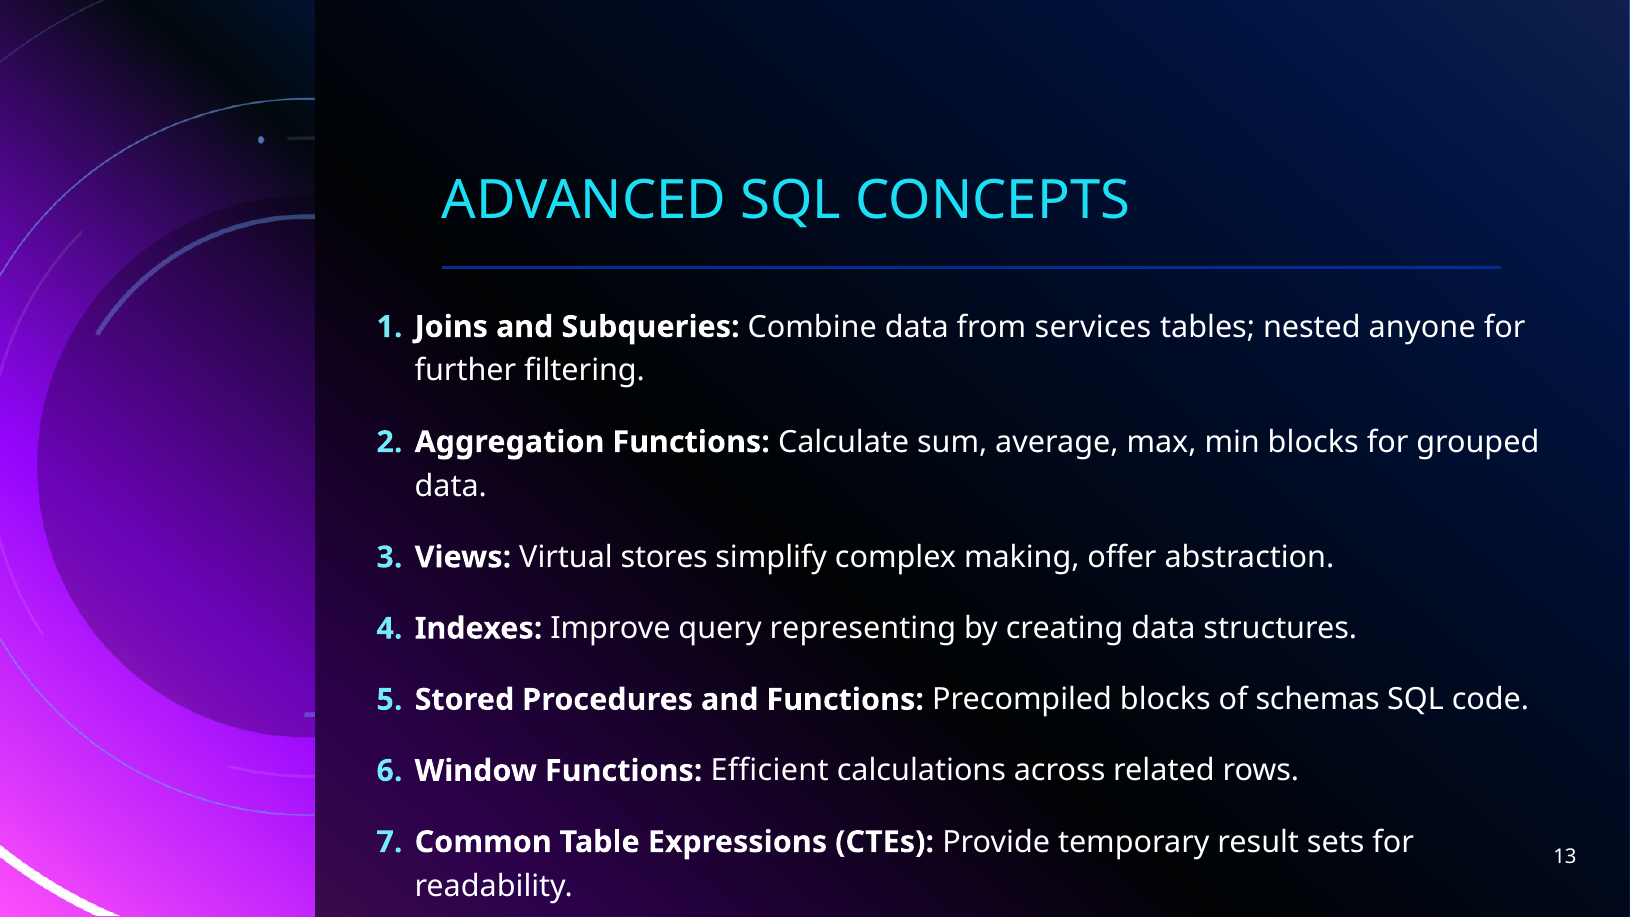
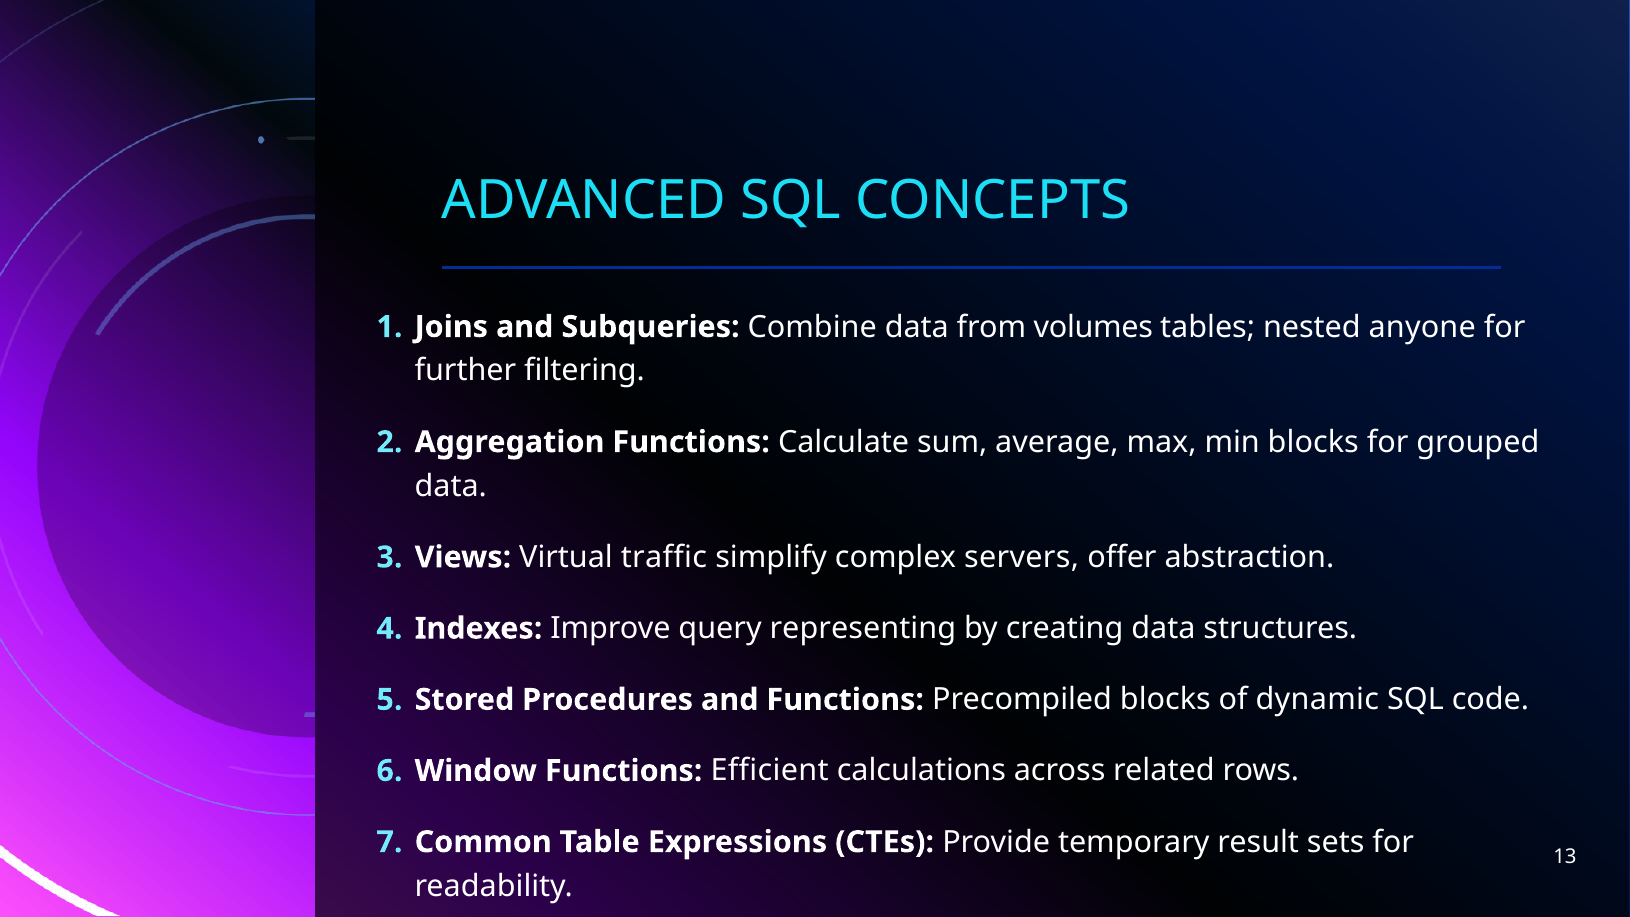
services: services -> volumes (1093, 327)
stores: stores -> traffic (664, 557)
making: making -> servers (1022, 557)
schemas: schemas -> dynamic (1317, 700)
